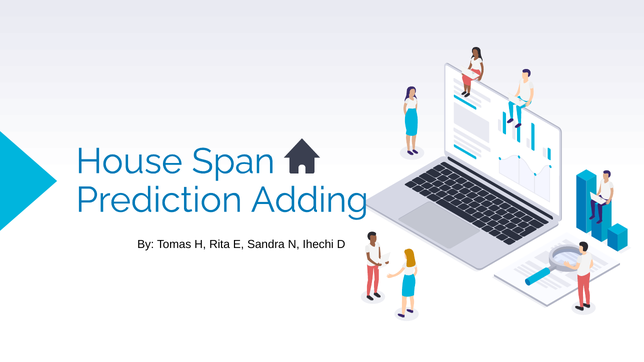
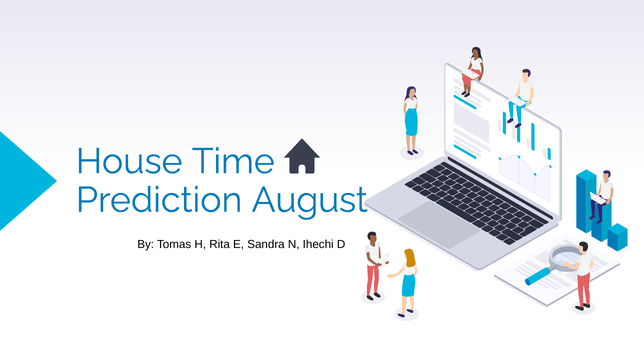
Span: Span -> Time (233, 162)
Adding: Adding -> August (310, 200)
